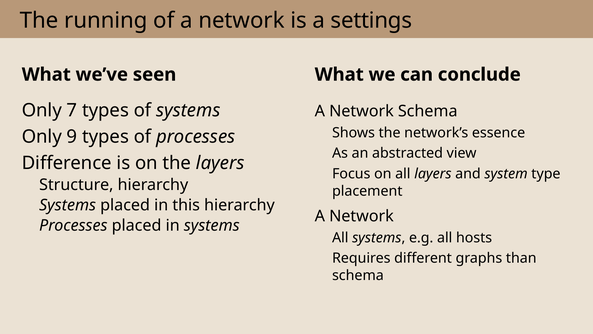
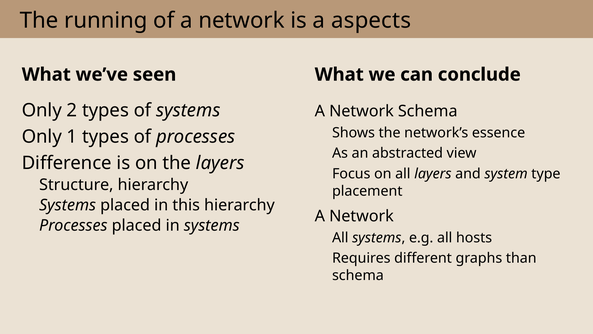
settings: settings -> aspects (371, 21)
7: 7 -> 2 (72, 110)
9: 9 -> 1 (72, 136)
